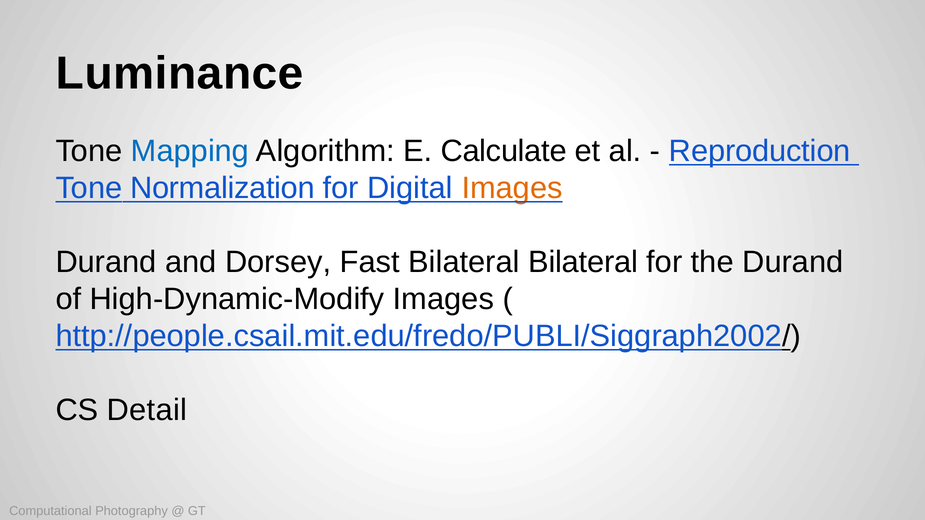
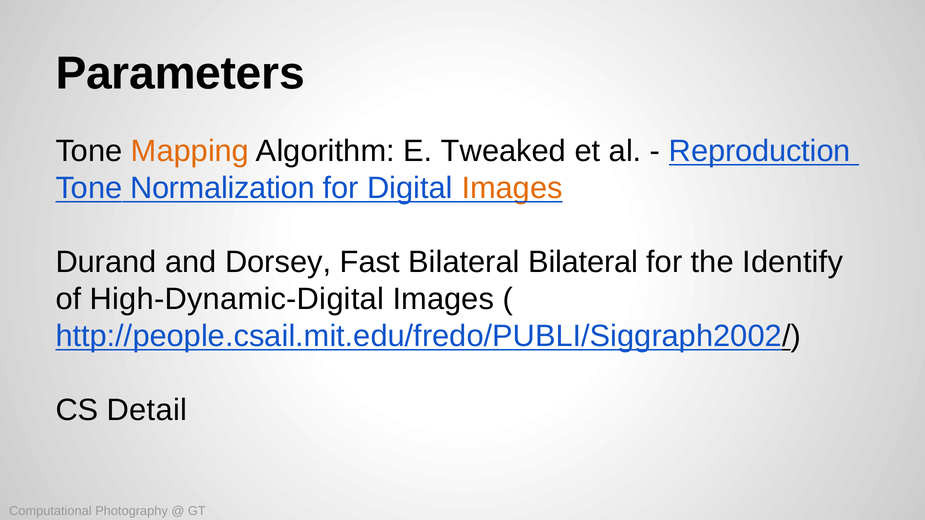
Luminance: Luminance -> Parameters (180, 74)
Mapping colour: blue -> orange (190, 151)
Calculate: Calculate -> Tweaked (503, 151)
the Durand: Durand -> Identify (793, 262)
High-Dynamic-Modify: High-Dynamic-Modify -> High-Dynamic-Digital (237, 299)
